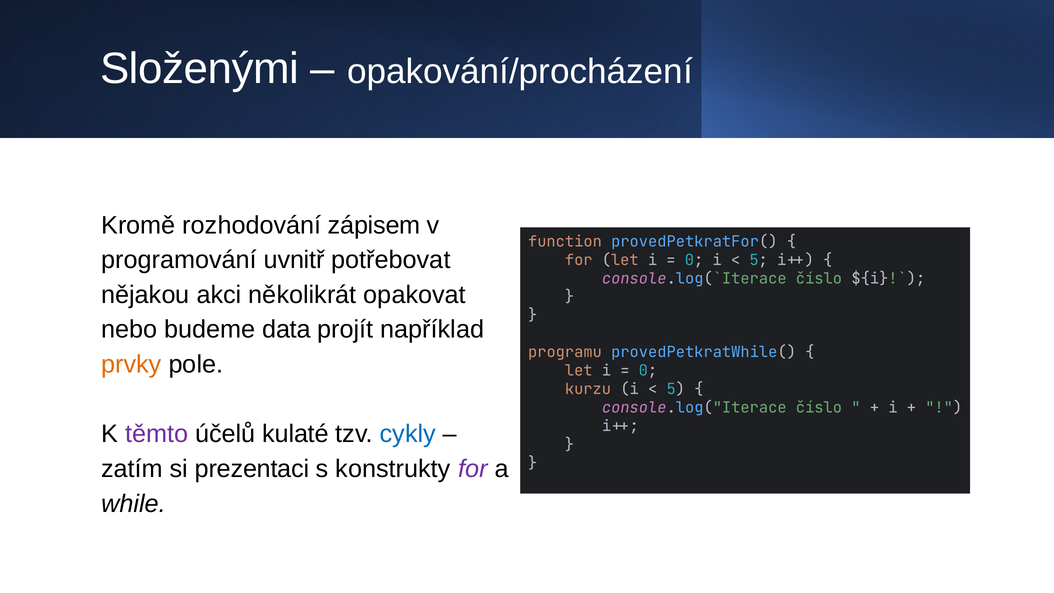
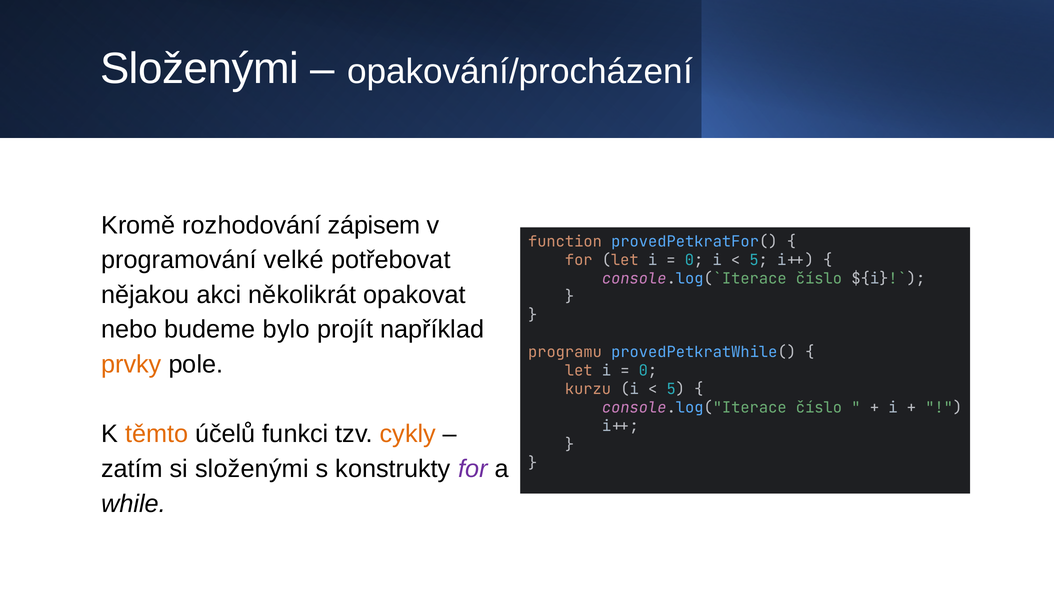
uvnitř: uvnitř -> velké (294, 260)
data: data -> bylo (286, 330)
těmto colour: purple -> orange (157, 434)
kulaté: kulaté -> funkci (295, 434)
cykly colour: blue -> orange (408, 434)
si prezentaci: prezentaci -> složenými (252, 469)
